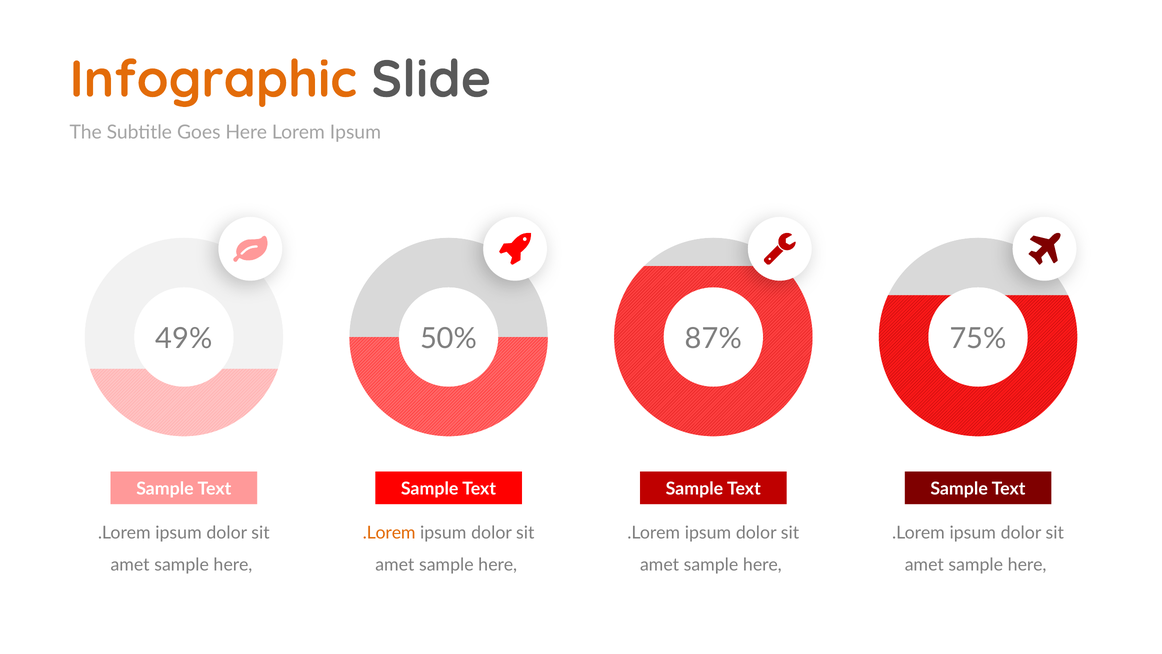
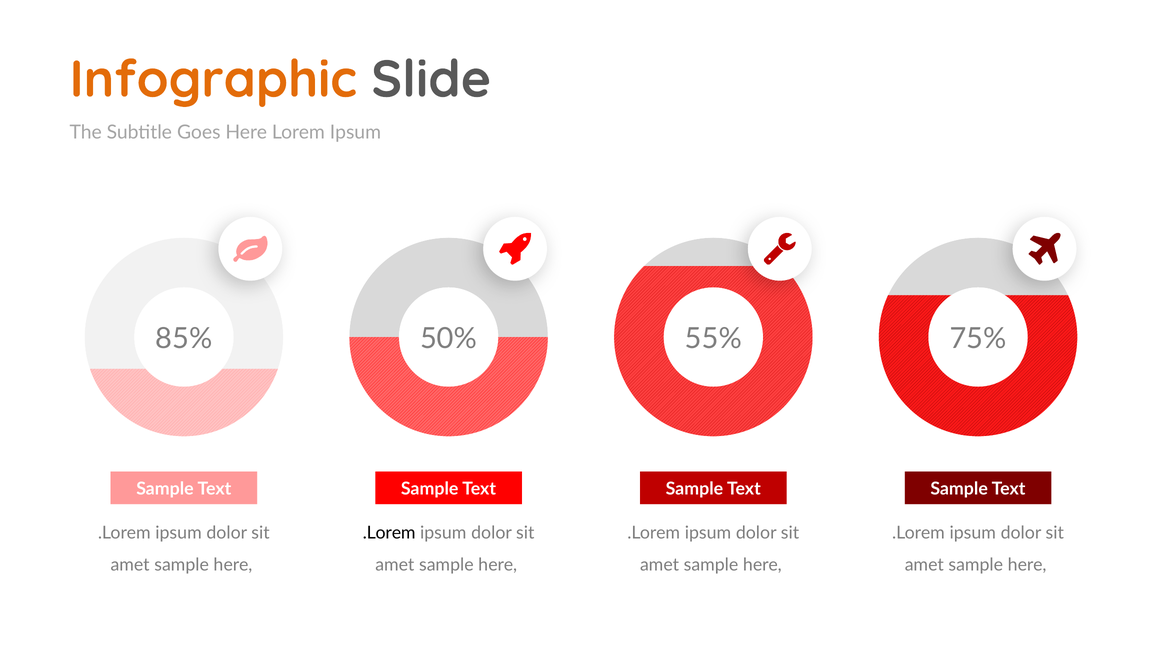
49%: 49% -> 85% (184, 339)
87%: 87% -> 55% (713, 339)
.Lorem colour: orange -> black (389, 533)
